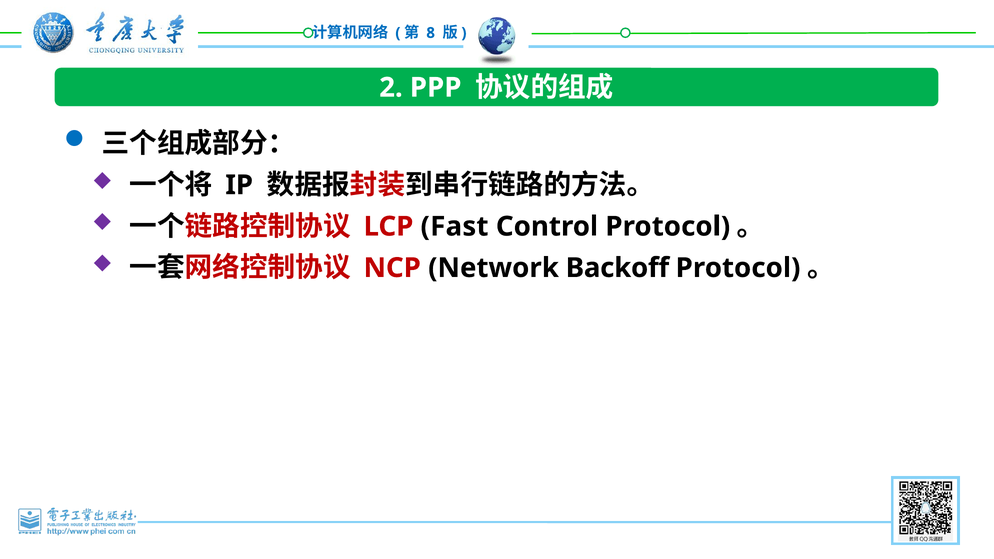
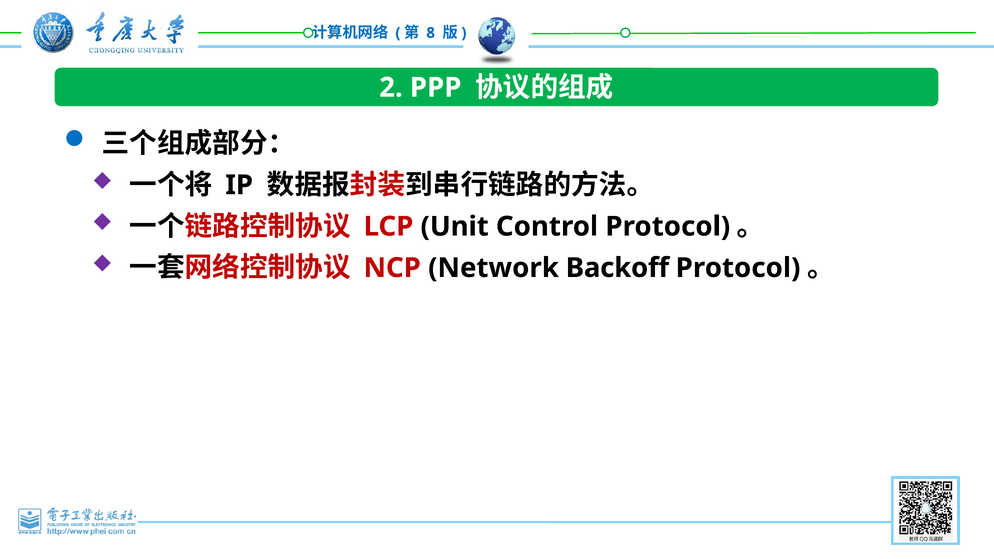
Fast: Fast -> Unit (455, 227)
